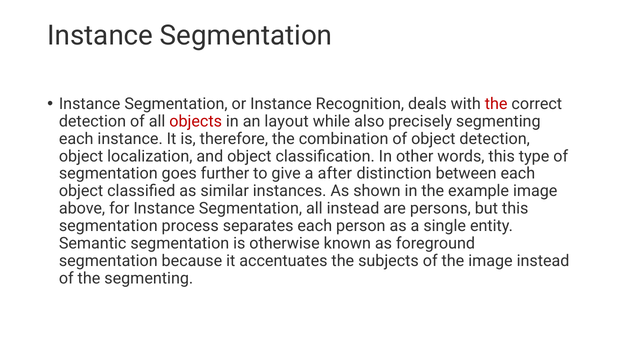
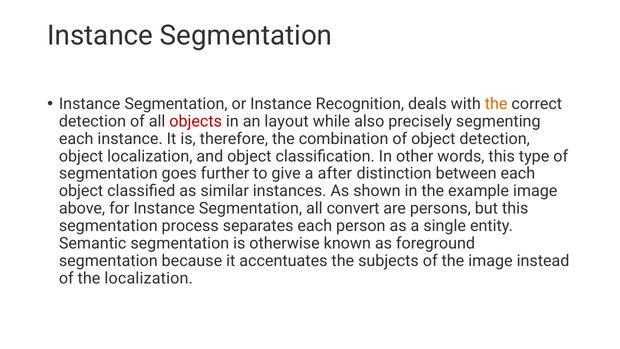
the colour: red -> orange (496, 104)
all instead: instead -> convert (353, 208)
the segmenting: segmenting -> localization (149, 278)
